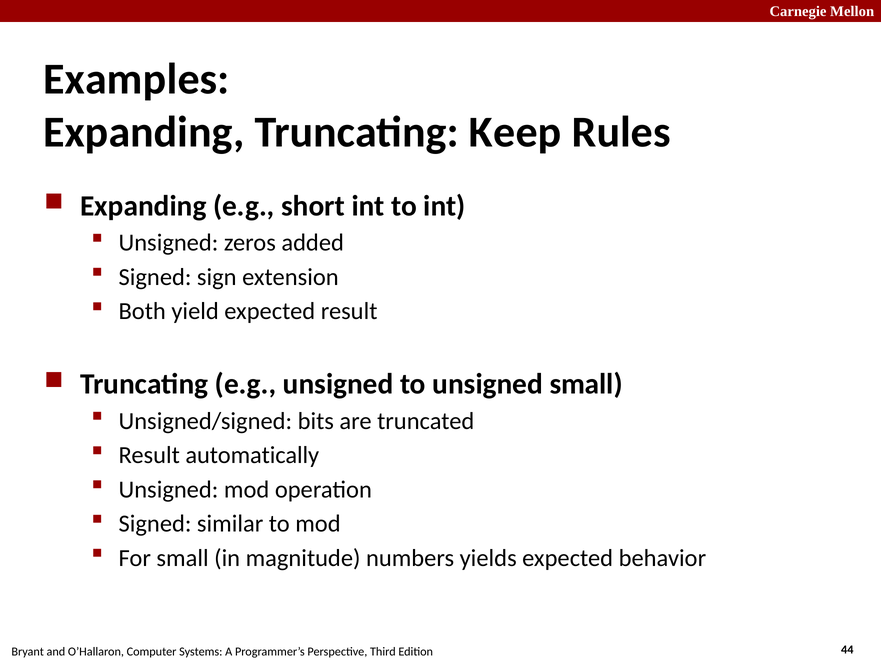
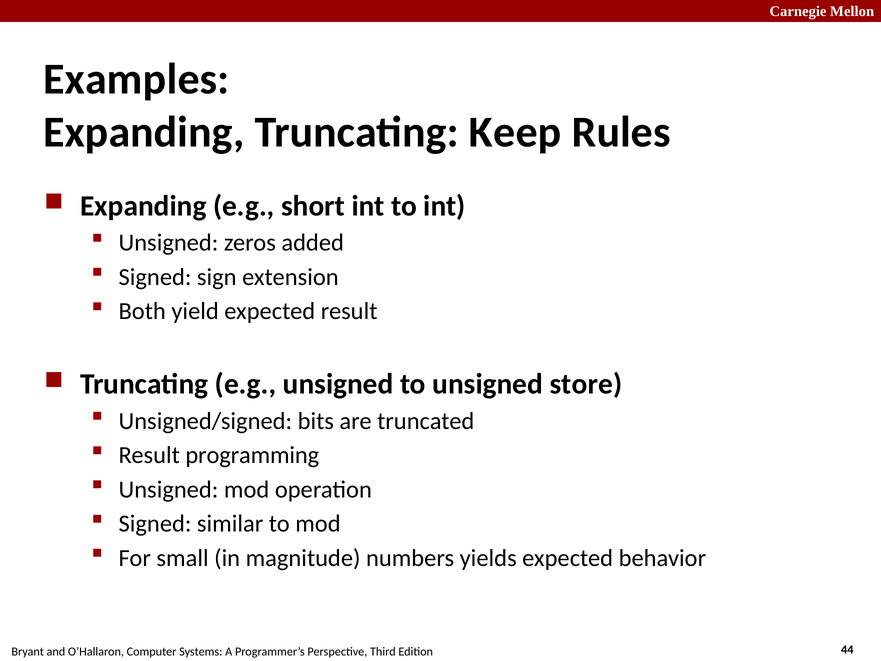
unsigned small: small -> store (586, 384)
automatically: automatically -> programming (252, 455)
